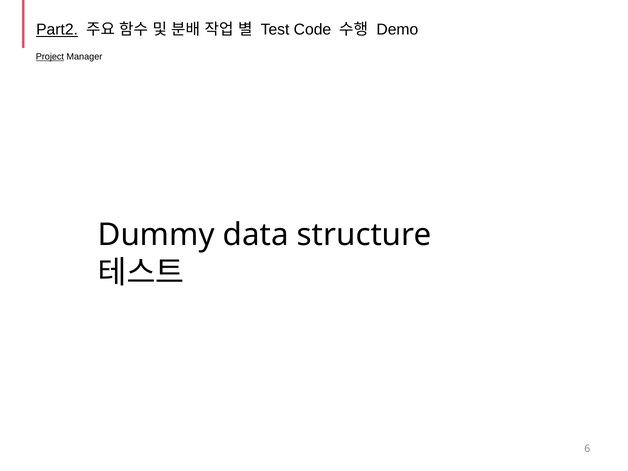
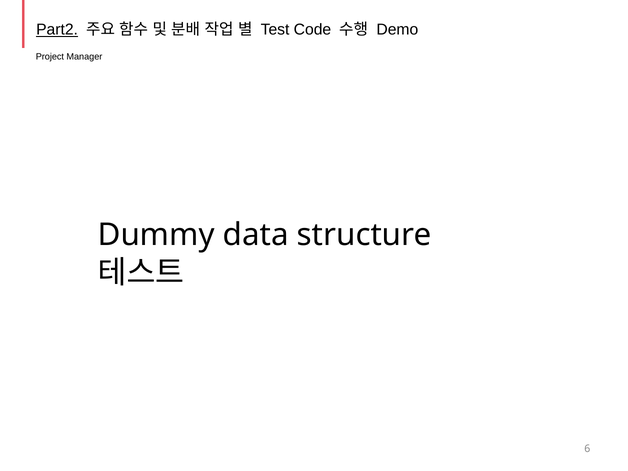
Project underline: present -> none (50, 57)
